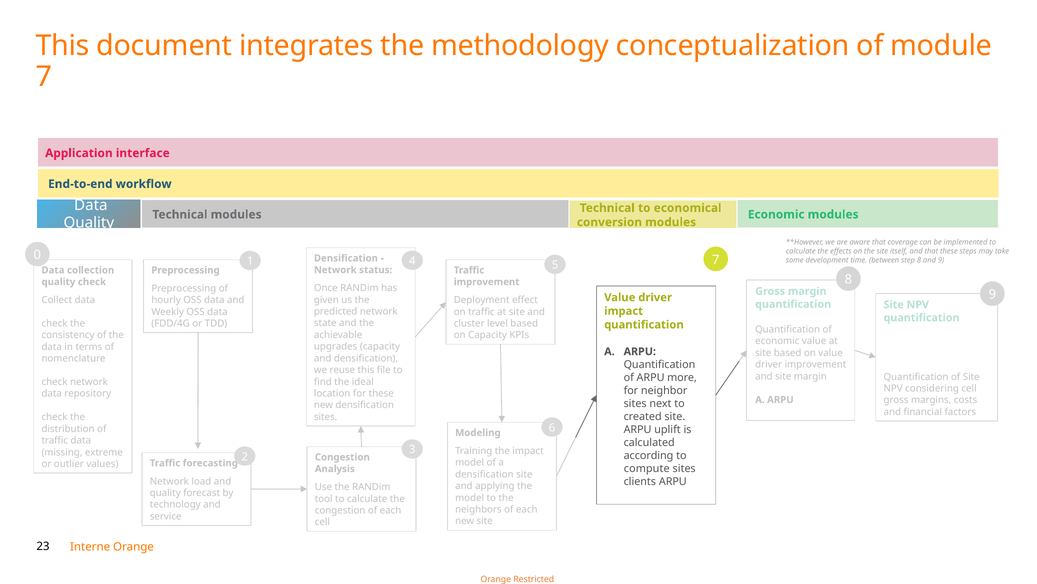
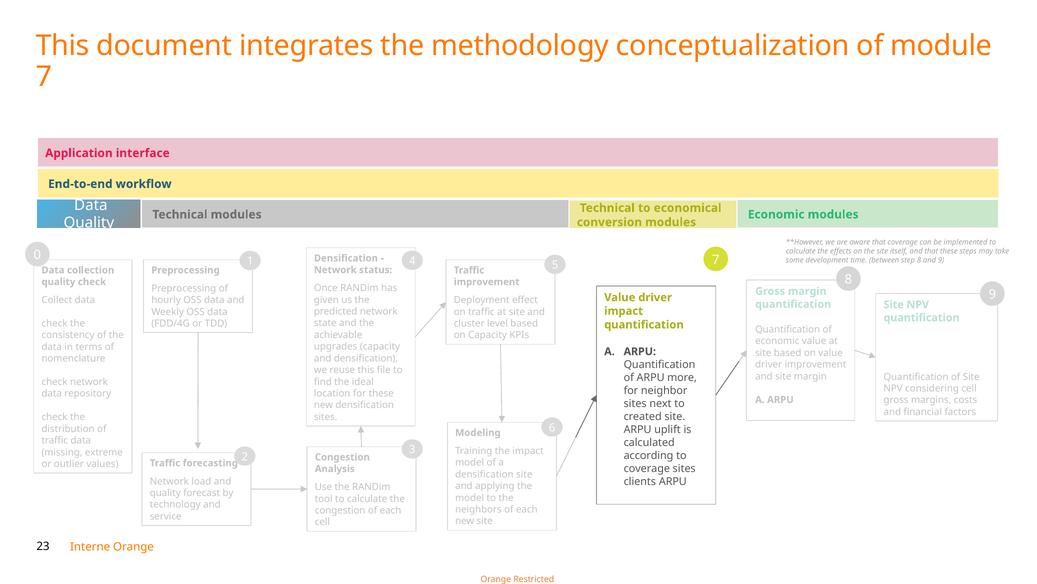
compute: compute -> coverage (647, 468)
